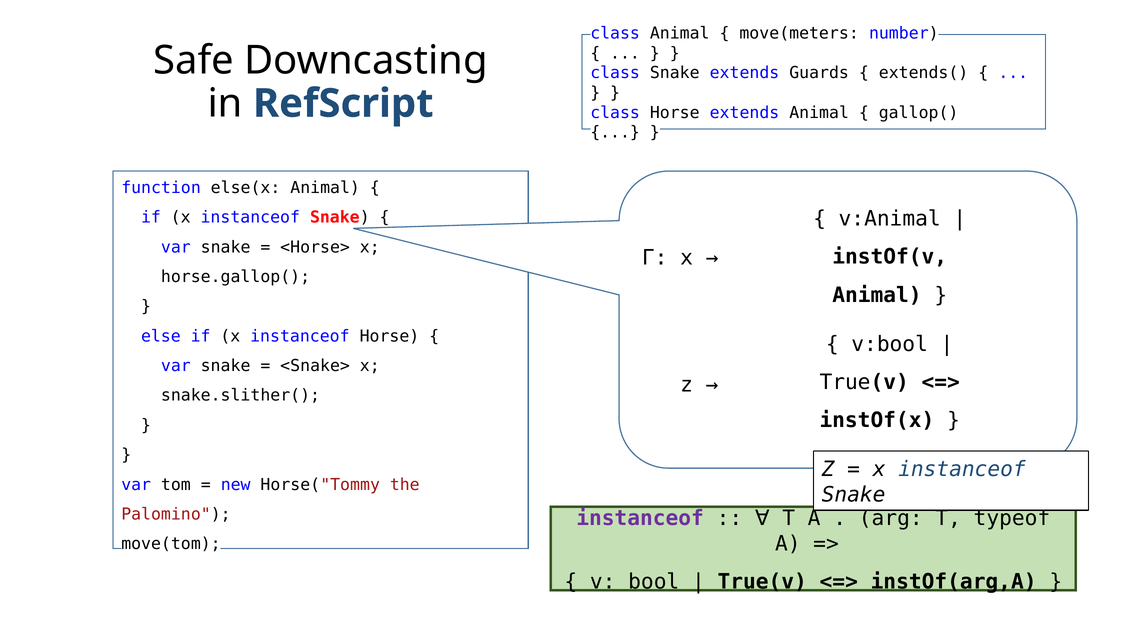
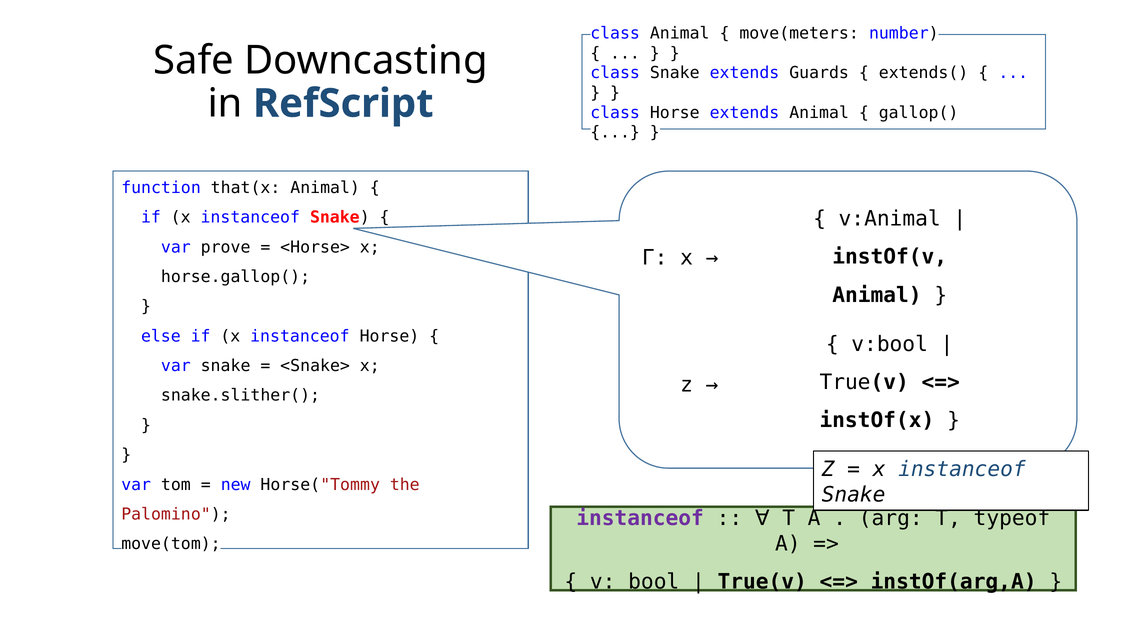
else(x: else(x -> that(x (246, 188)
snake: snake -> prove (226, 247)
